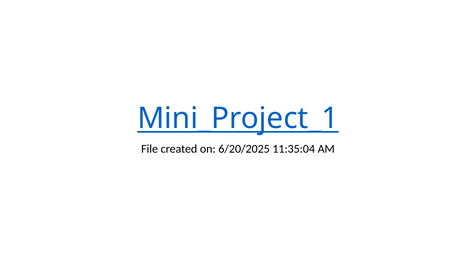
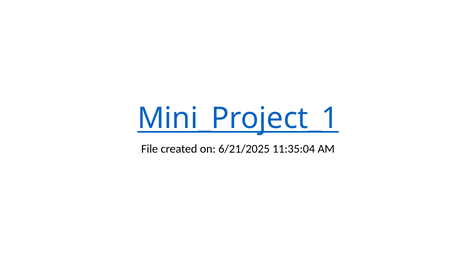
6/20/2025: 6/20/2025 -> 6/21/2025 (244, 149)
